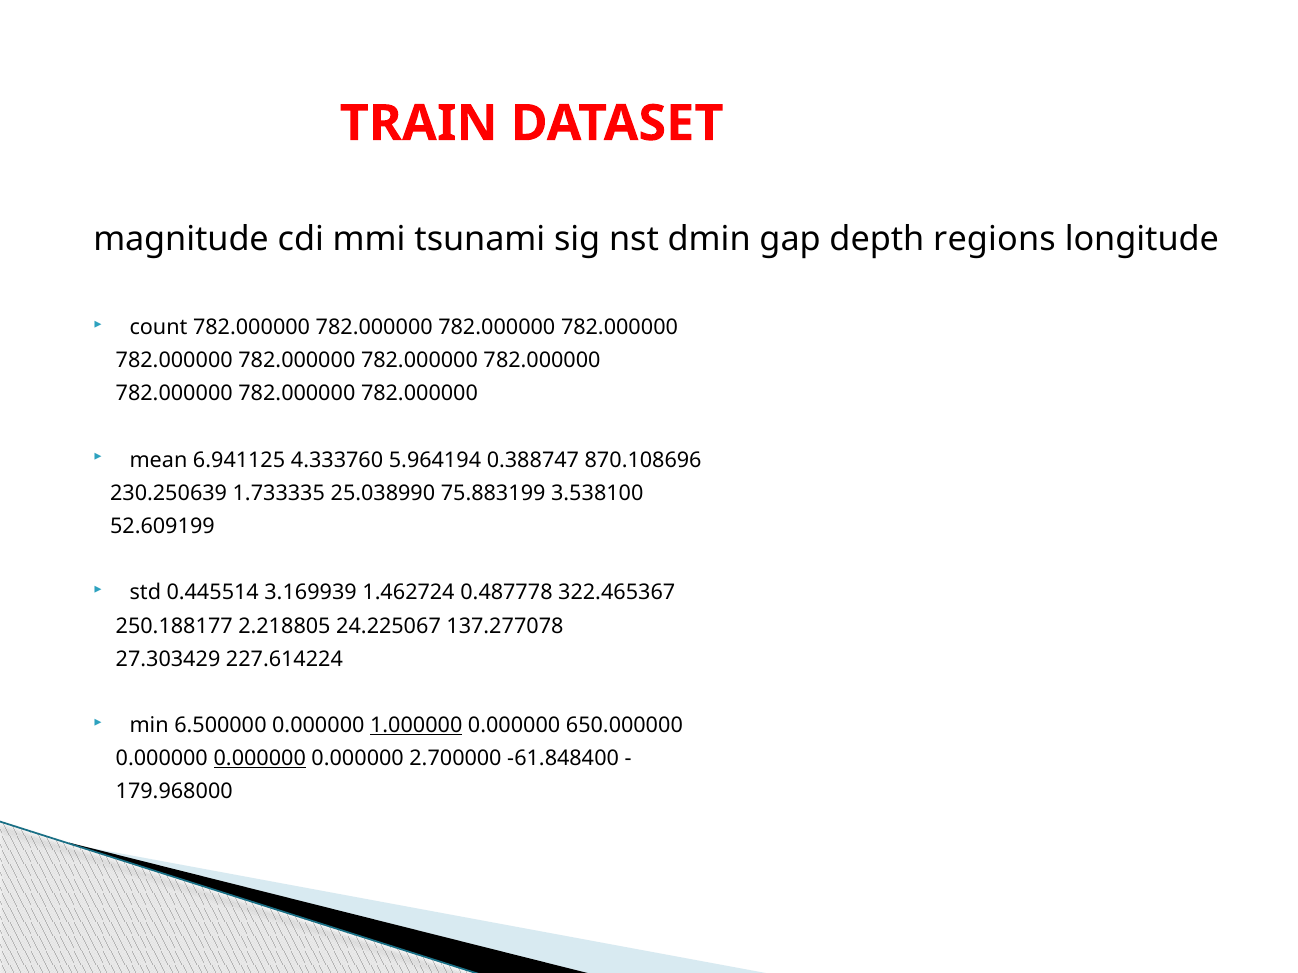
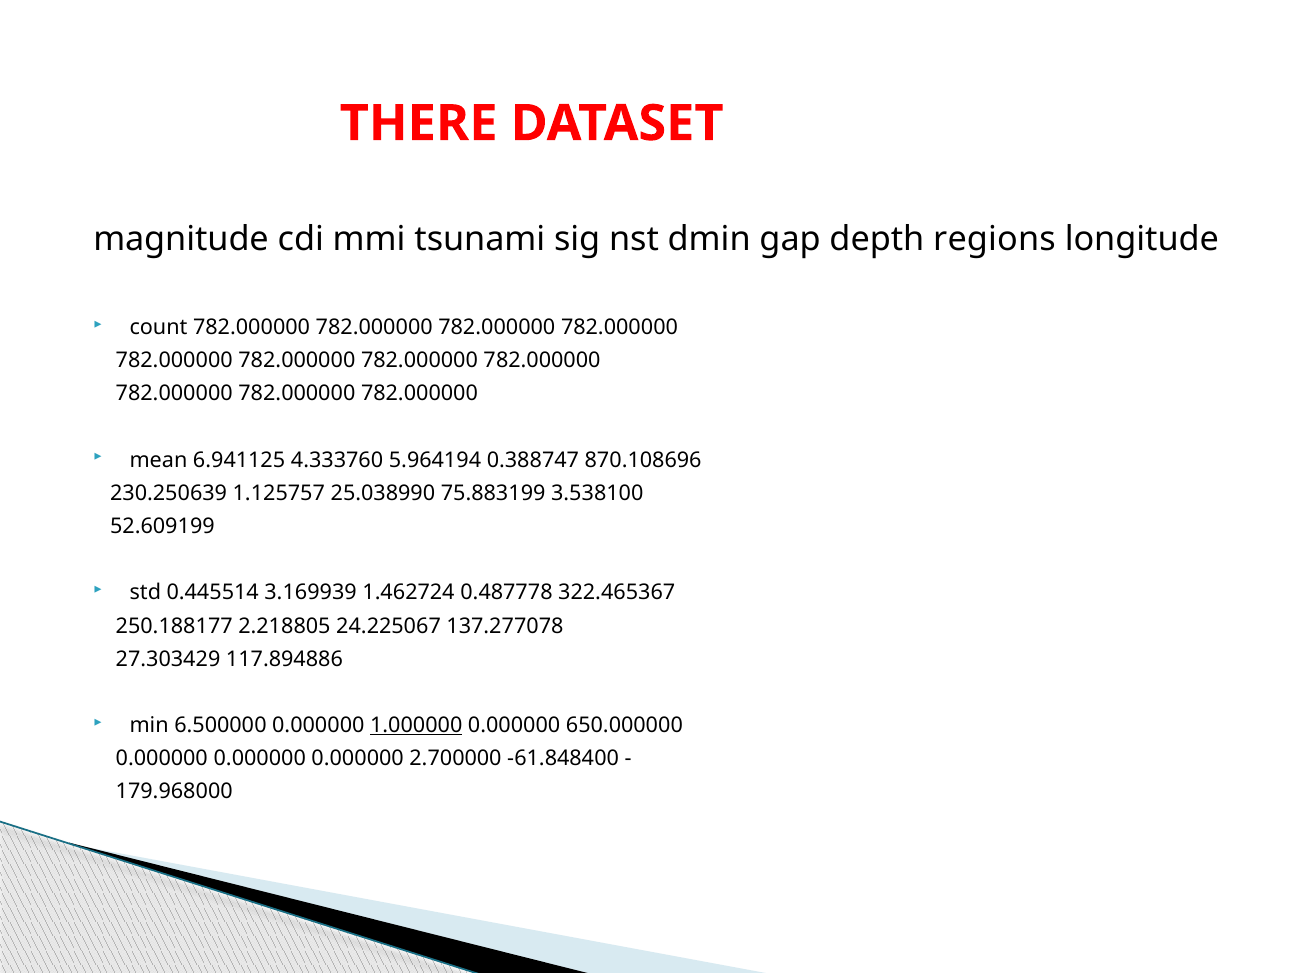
TRAIN: TRAIN -> THERE (419, 124)
1.733335: 1.733335 -> 1.125757 (279, 494)
227.614224: 227.614224 -> 117.894886 (284, 659)
0.000000 underline: present -> none (260, 759)
